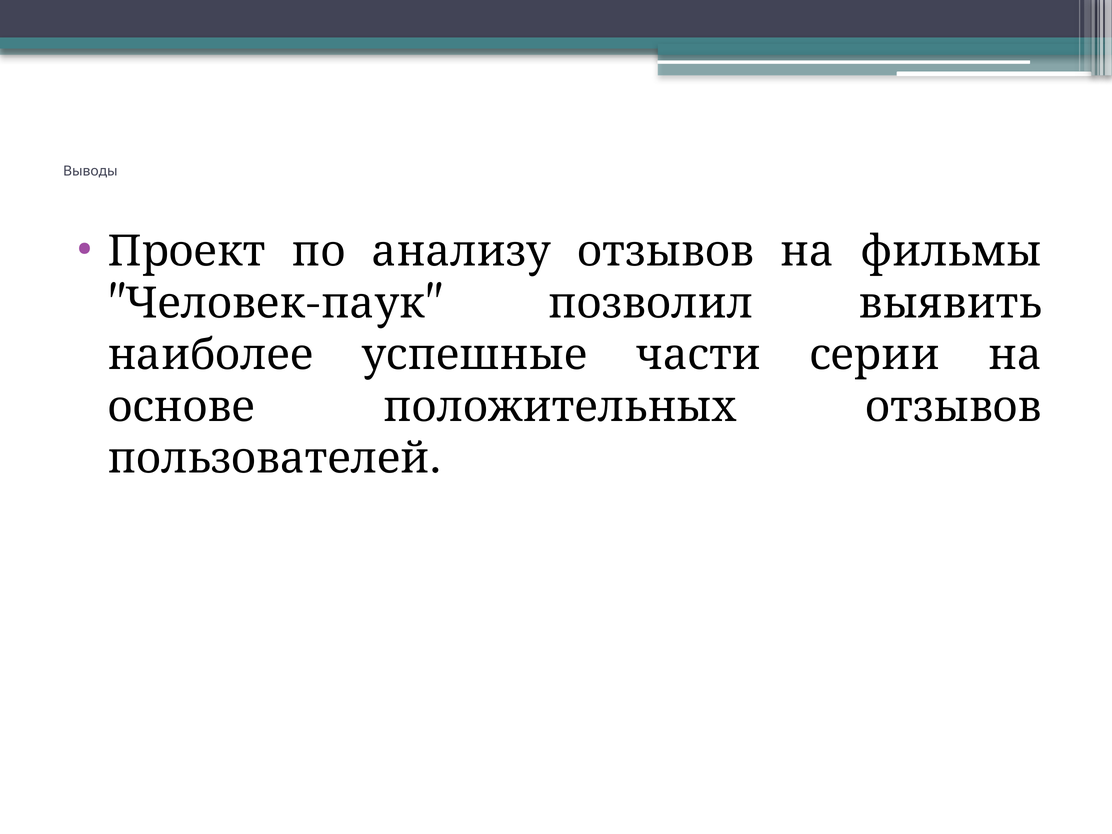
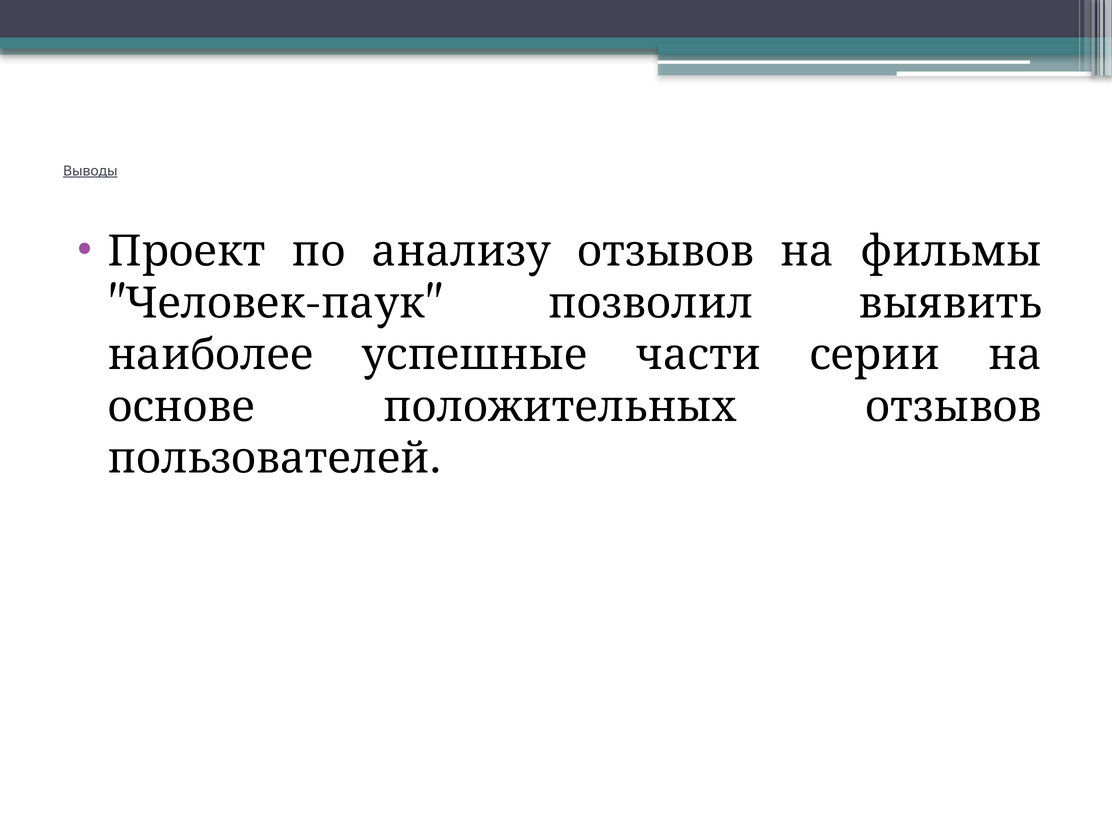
Выводы underline: none -> present (90, 171)
